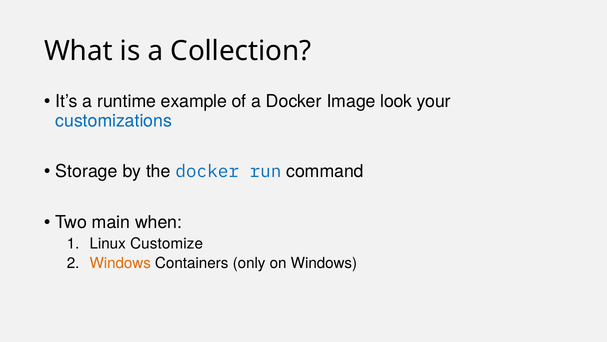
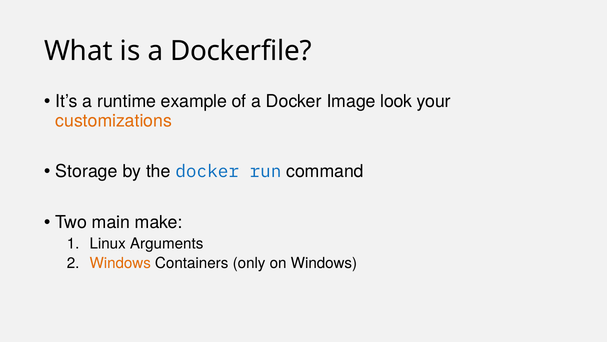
Collection: Collection -> Dockerfile (241, 51)
customizations colour: blue -> orange (114, 120)
when: when -> make (159, 222)
Customize: Customize -> Arguments (167, 243)
